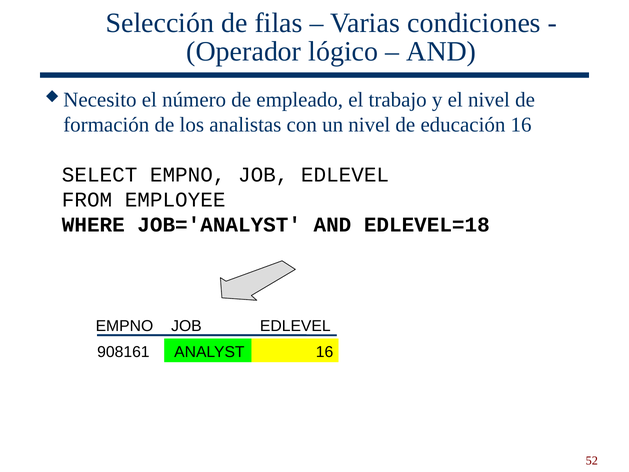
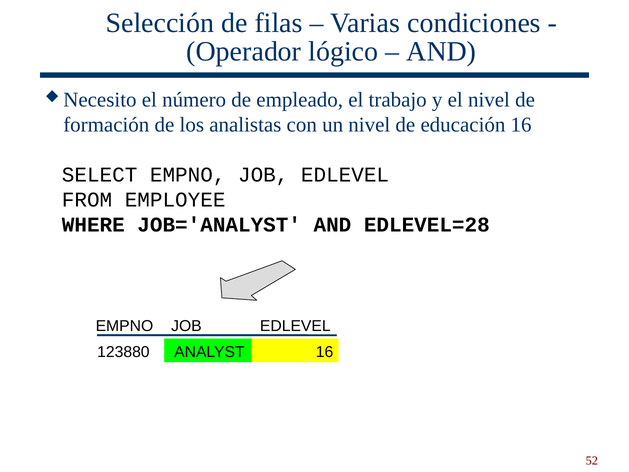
EDLEVEL=18: EDLEVEL=18 -> EDLEVEL=28 (427, 225)
908161: 908161 -> 123880 (123, 352)
